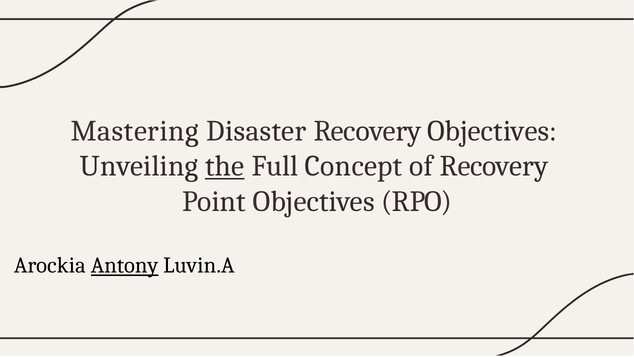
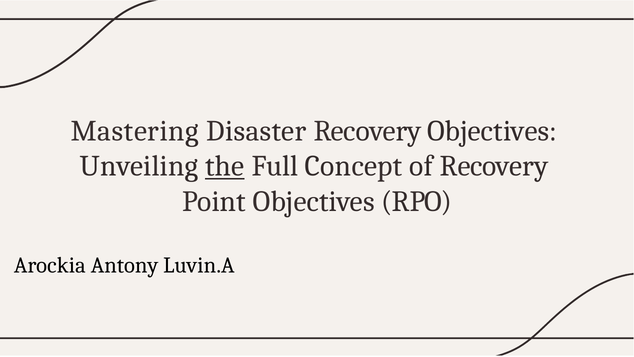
Antony underline: present -> none (125, 266)
